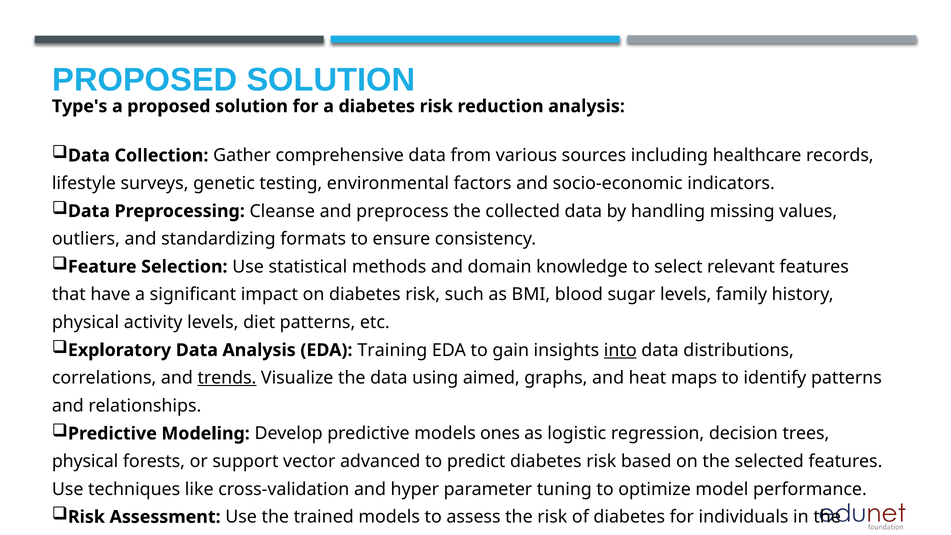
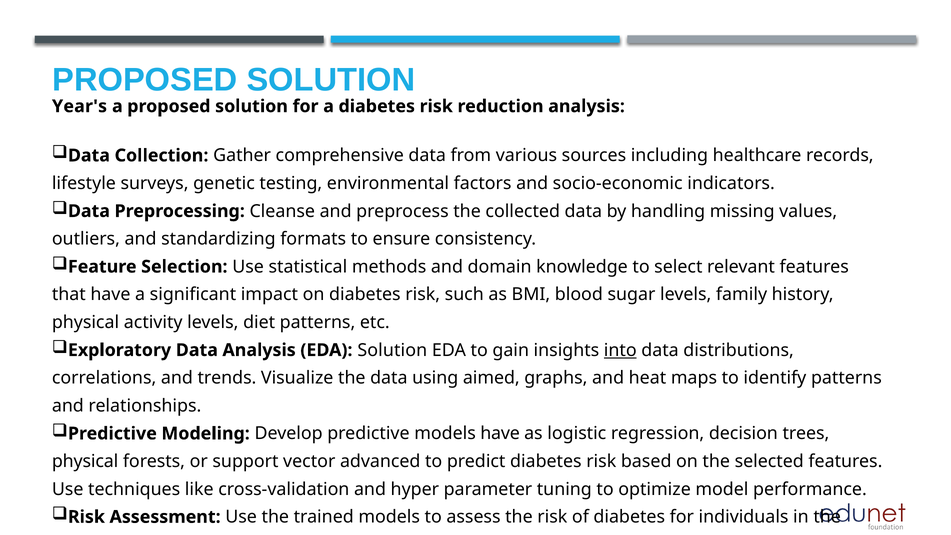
Type's: Type's -> Year's (80, 106)
EDA Training: Training -> Solution (392, 350)
trends underline: present -> none (227, 378)
models ones: ones -> have (500, 433)
